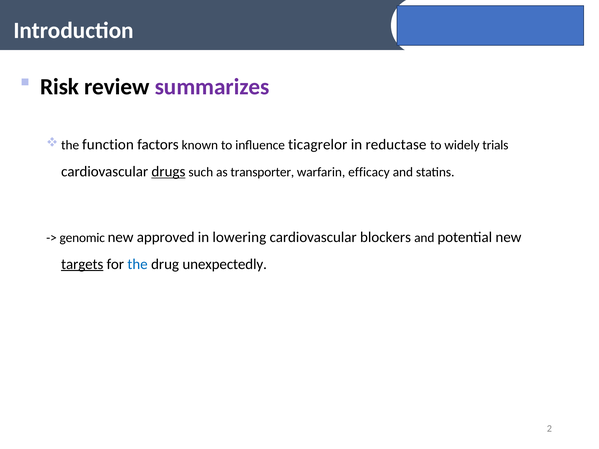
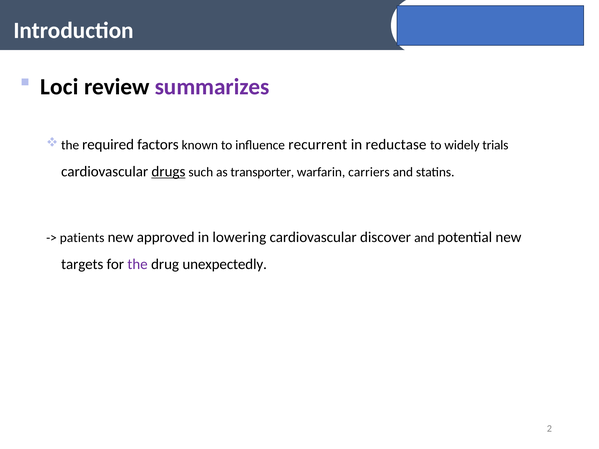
Risk: Risk -> Loci (59, 87)
function: function -> required (108, 145)
ticagrelor: ticagrelor -> recurrent (318, 145)
efficacy: efficacy -> carriers (369, 172)
genomic: genomic -> patients (82, 238)
blockers: blockers -> discover (386, 237)
targets underline: present -> none (82, 264)
the colour: blue -> purple (138, 264)
